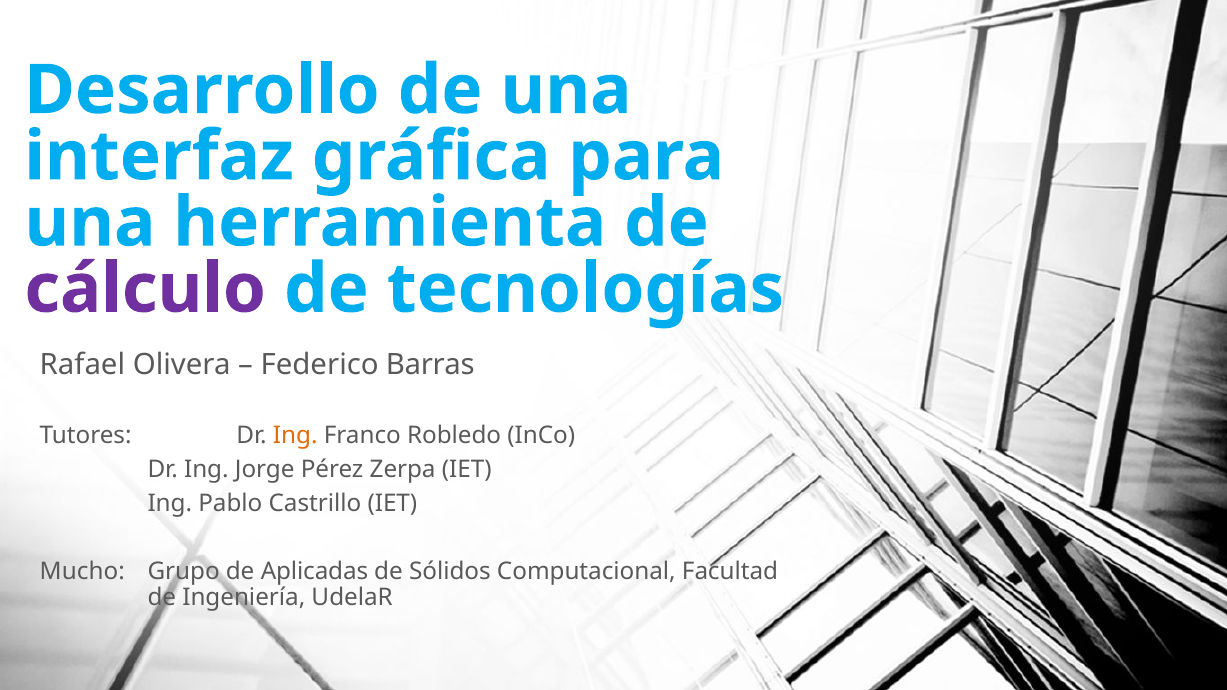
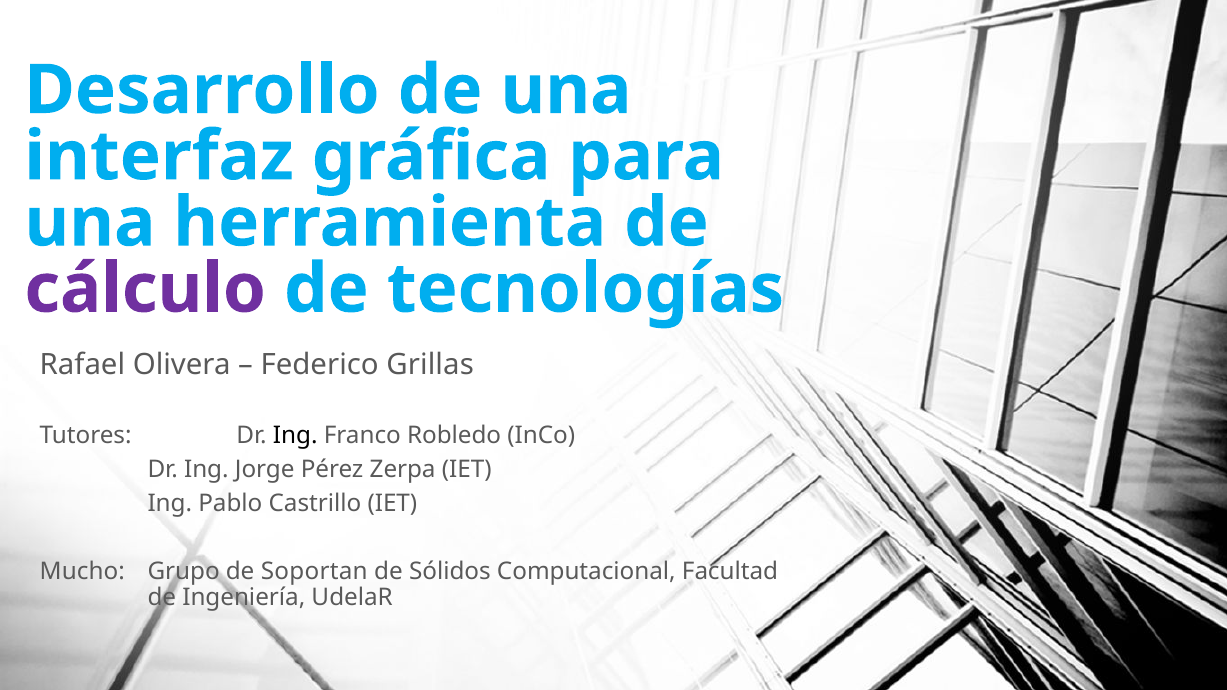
Barras: Barras -> Grillas (430, 365)
Ing colour: orange -> black (295, 436)
Aplicadas: Aplicadas -> Soportan (314, 572)
